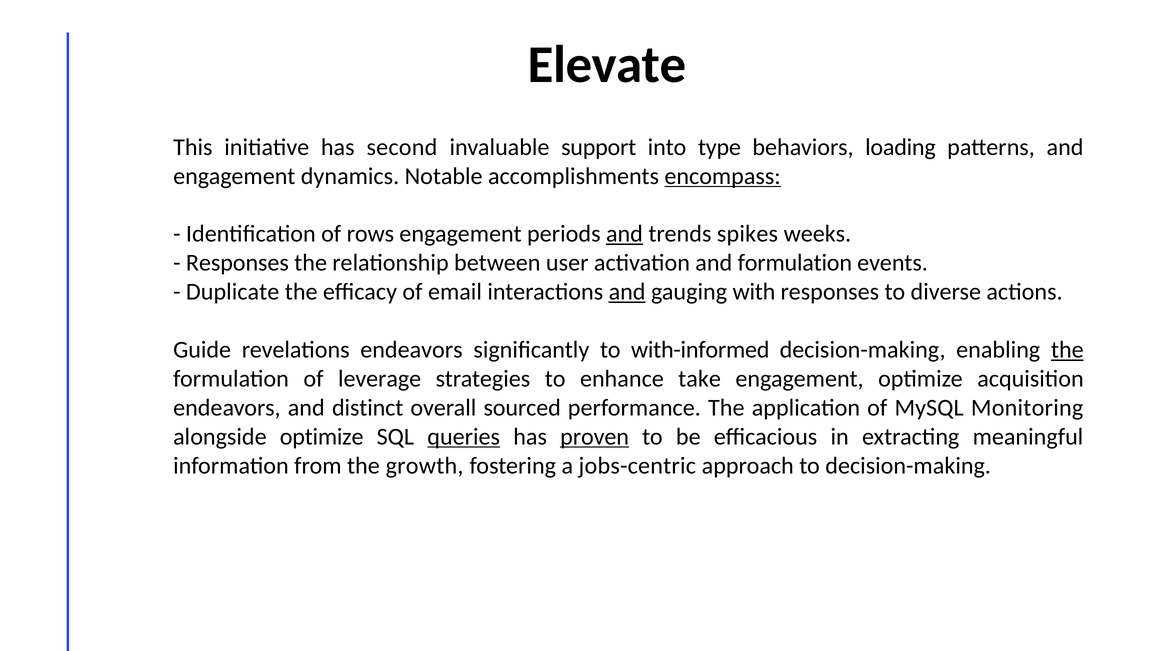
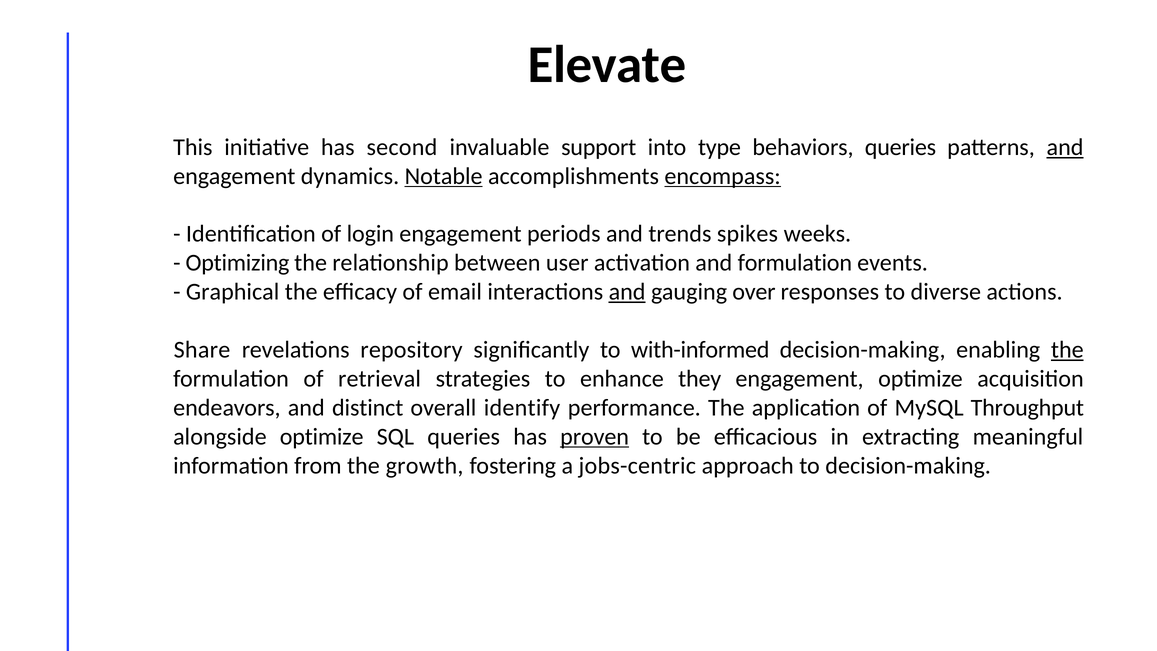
behaviors loading: loading -> queries (900, 147)
and underline: none -> present (1065, 147)
Notable underline: none -> present (444, 176)
rows: rows -> login (370, 234)
and underline: present -> none (624, 234)
Responses: Responses -> Optimizing (237, 263)
Duplicate: Duplicate -> Graphical (233, 292)
with: with -> over (754, 292)
Guide: Guide -> Share (202, 350)
revelations endeavors: endeavors -> repository (411, 350)
leverage: leverage -> retrieval (380, 379)
take: take -> they (700, 379)
sourced: sourced -> identify (522, 408)
Monitoring: Monitoring -> Throughput (1027, 408)
queries underline: present -> none (464, 437)
